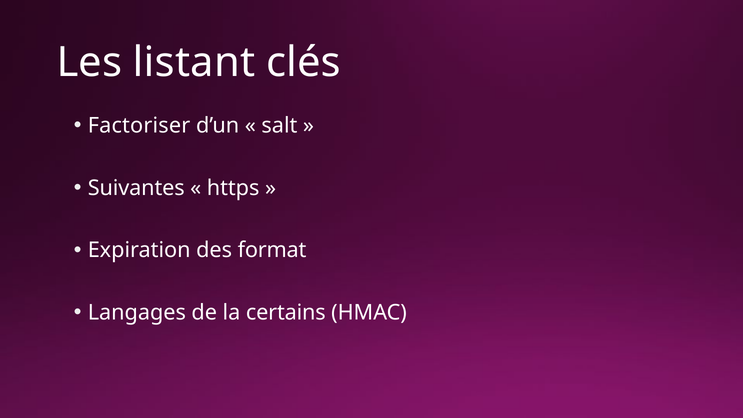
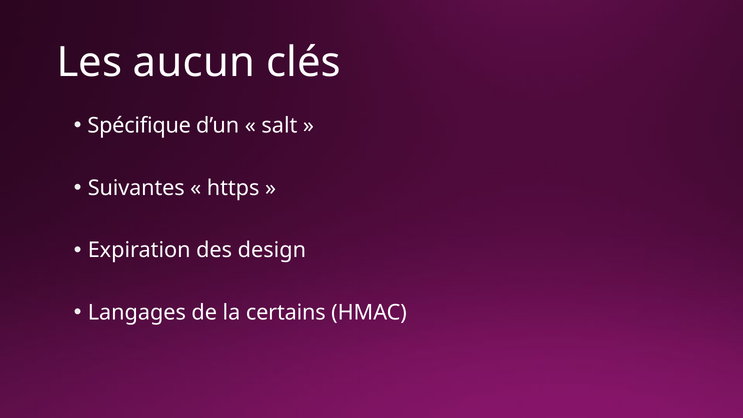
listant: listant -> aucun (194, 62)
Factoriser: Factoriser -> Spécifique (139, 126)
format: format -> design (272, 250)
